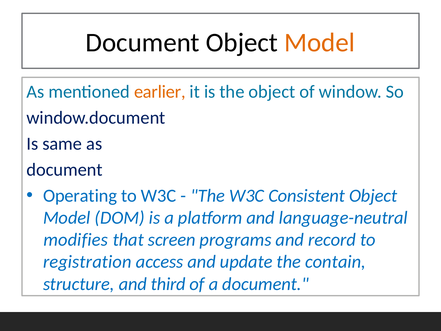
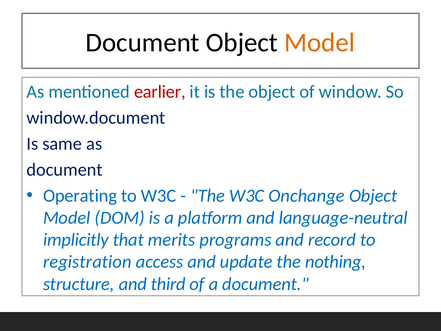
earlier colour: orange -> red (160, 92)
Consistent: Consistent -> Onchange (307, 196)
modifies: modifies -> implicitly (76, 240)
screen: screen -> merits (172, 240)
contain: contain -> nothing (336, 262)
